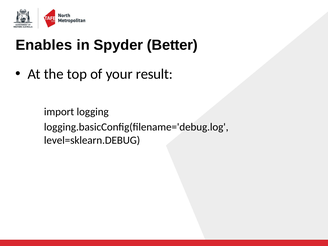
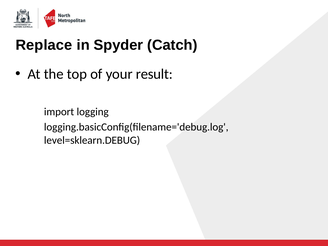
Enables: Enables -> Replace (44, 45)
Better: Better -> Catch (172, 45)
